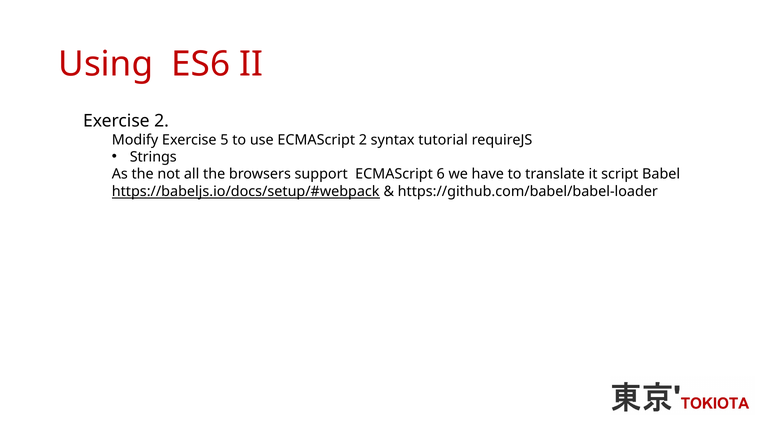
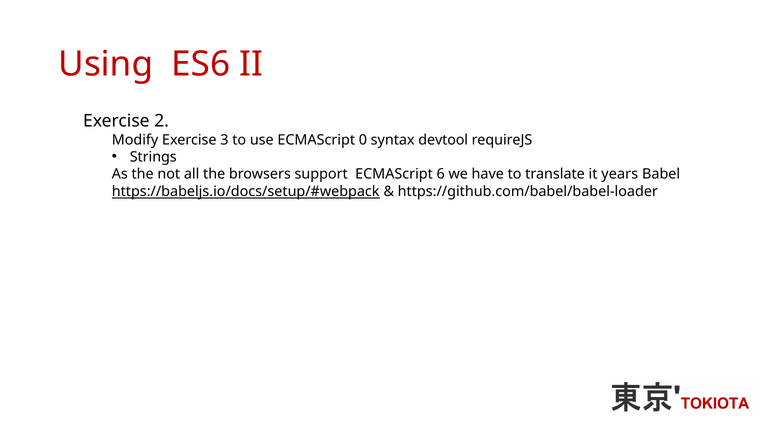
5: 5 -> 3 (224, 140)
ECMAScript 2: 2 -> 0 (363, 140)
tutorial: tutorial -> devtool (443, 140)
script: script -> years (620, 174)
